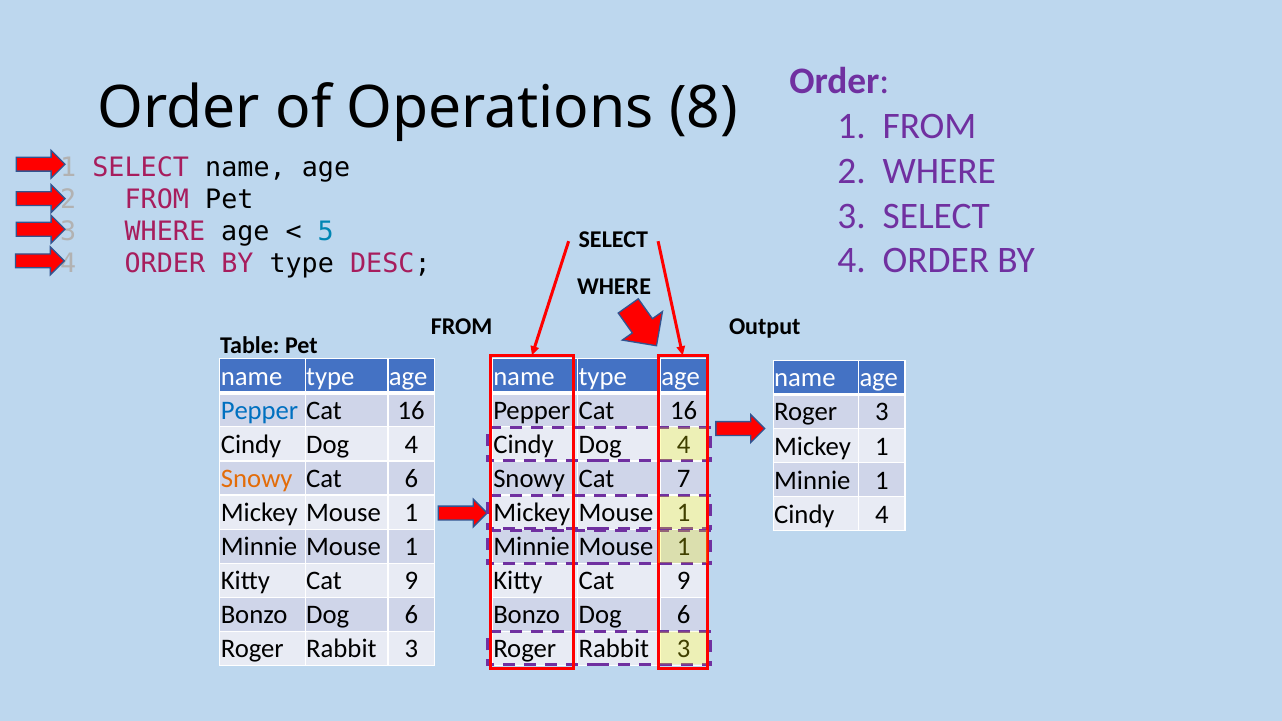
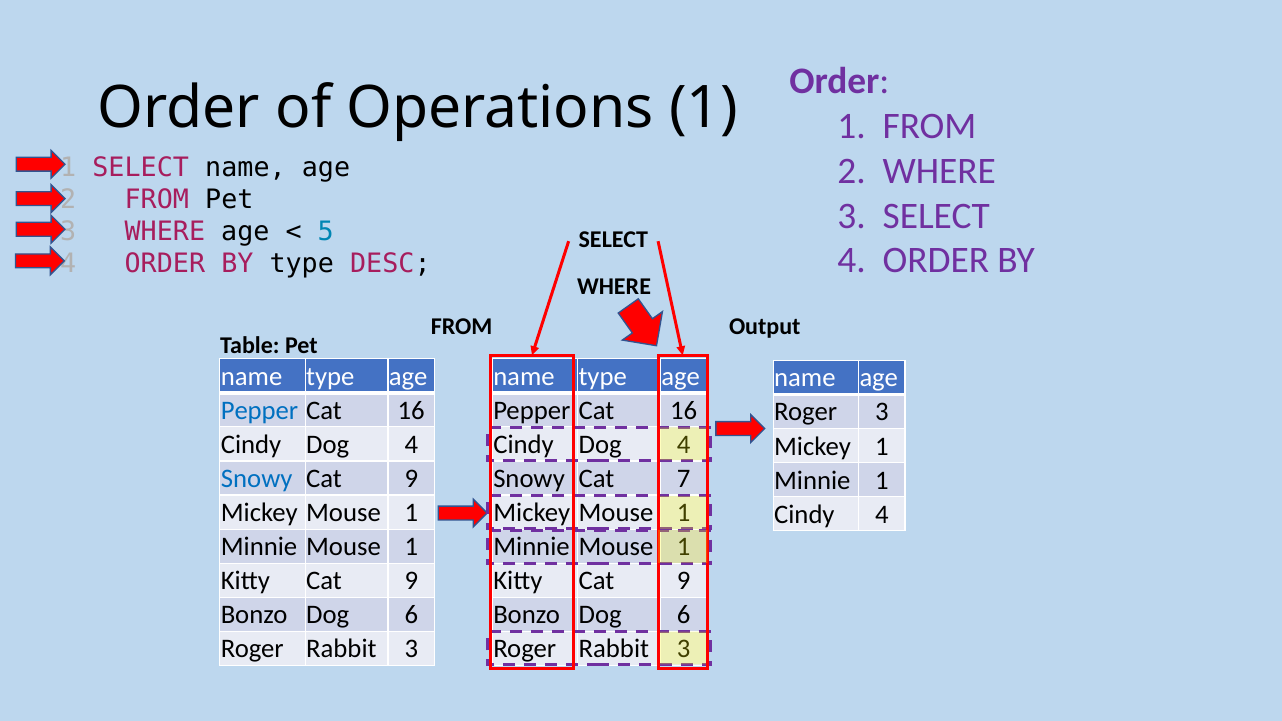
Operations 8: 8 -> 1 (704, 108)
Snowy colour: orange -> blue (257, 479)
6: 6 -> 9 (411, 479)
